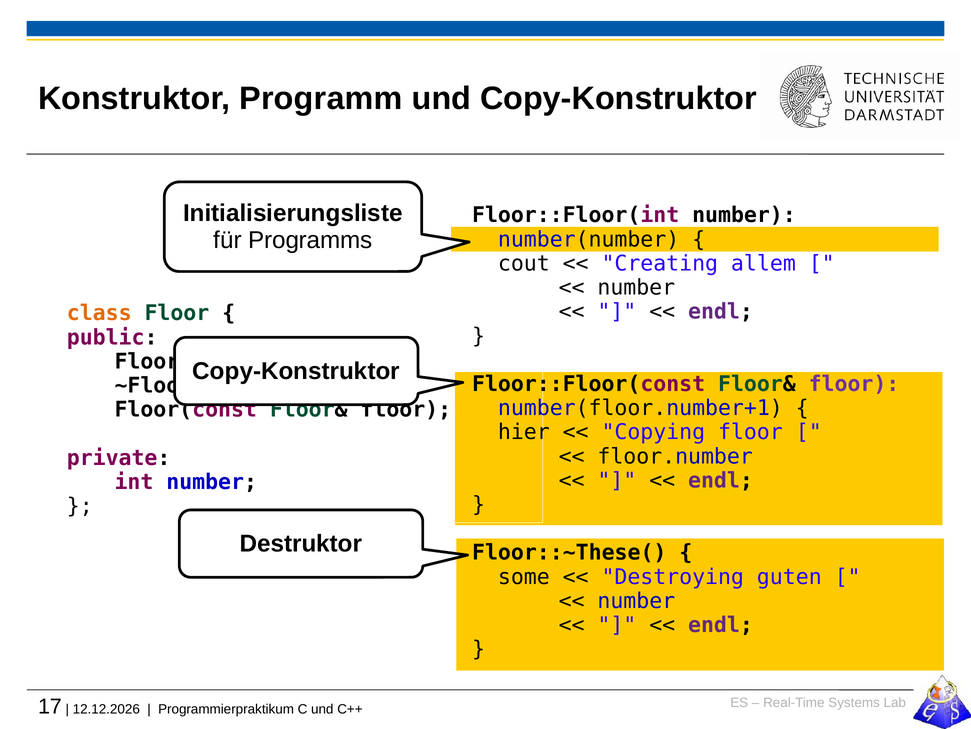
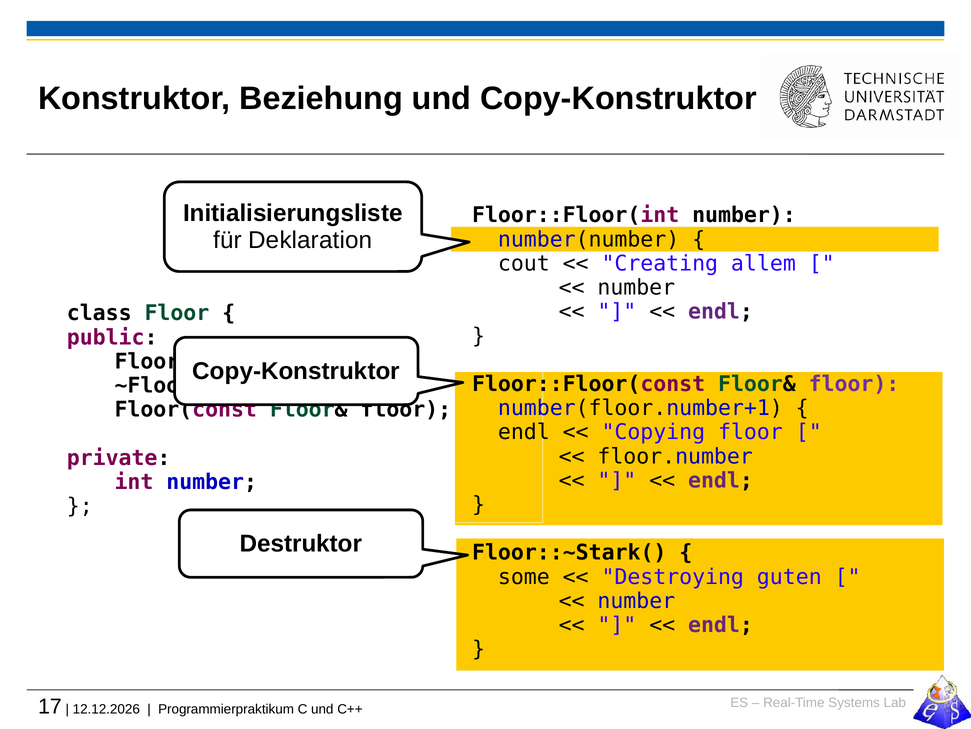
Programm: Programm -> Beziehung (321, 99)
Programms: Programms -> Deklaration (310, 240)
class colour: orange -> black (99, 313)
hier: hier -> endl (524, 432)
Floor::~These(: Floor::~These( -> Floor::~Stark( (569, 552)
